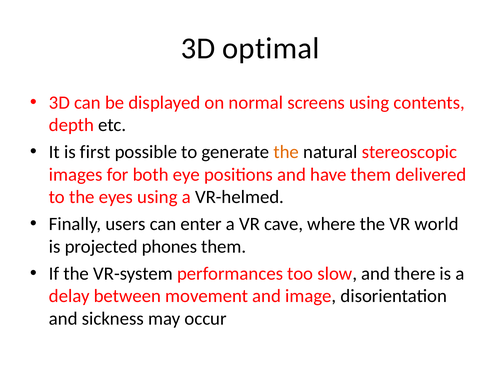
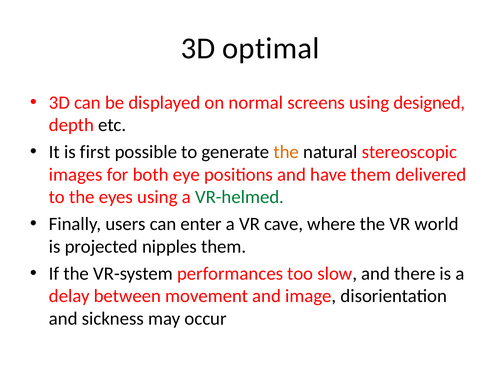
contents: contents -> designed (429, 103)
VR-helmed colour: black -> green (240, 197)
phones: phones -> nipples (169, 247)
